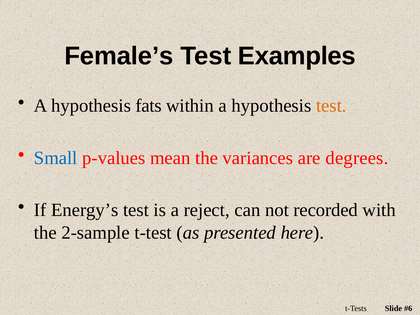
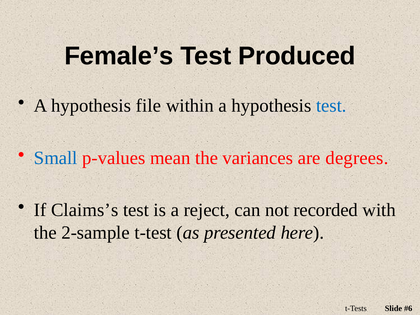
Examples: Examples -> Produced (297, 56)
fats: fats -> file (148, 106)
test colour: orange -> blue (331, 106)
Energy’s: Energy’s -> Claims’s (85, 210)
